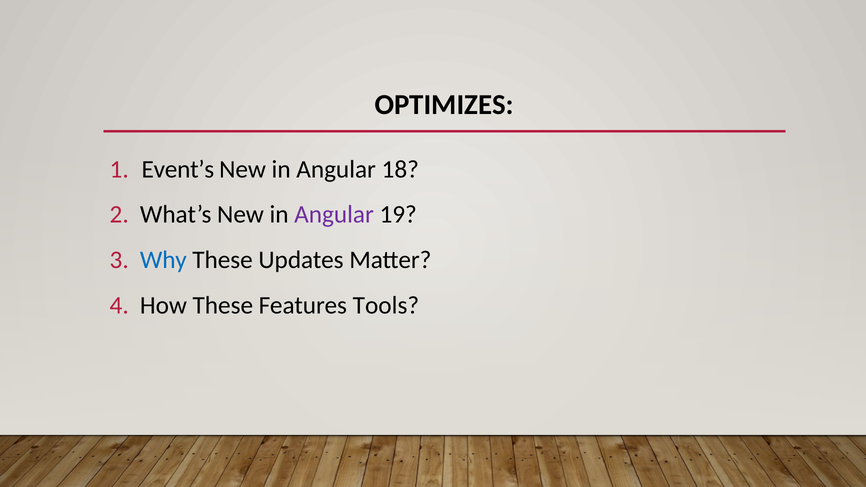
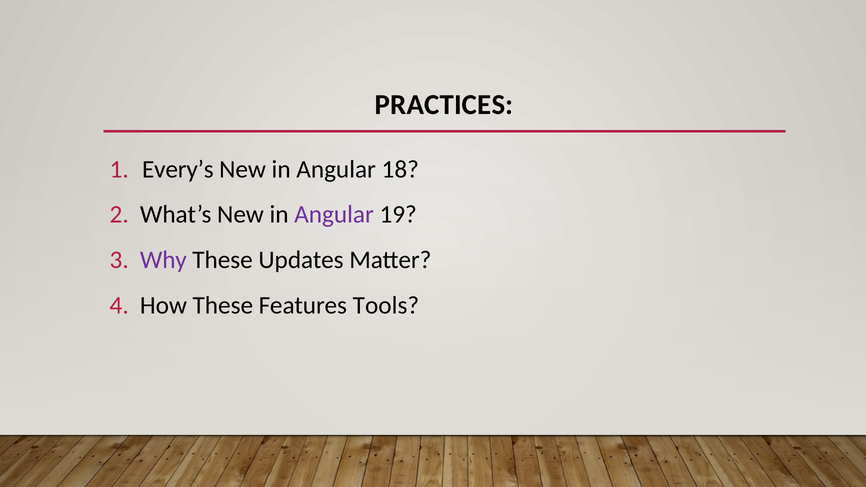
OPTIMIZES: OPTIMIZES -> PRACTICES (444, 105)
Event’s: Event’s -> Every’s (178, 169)
Why colour: blue -> purple (163, 260)
